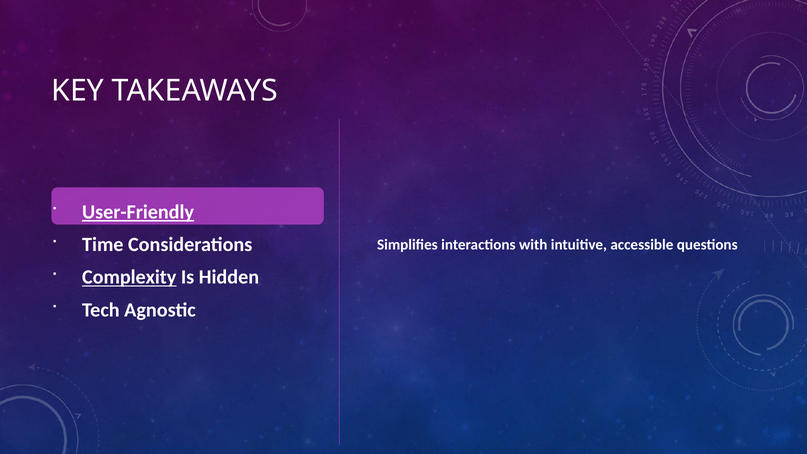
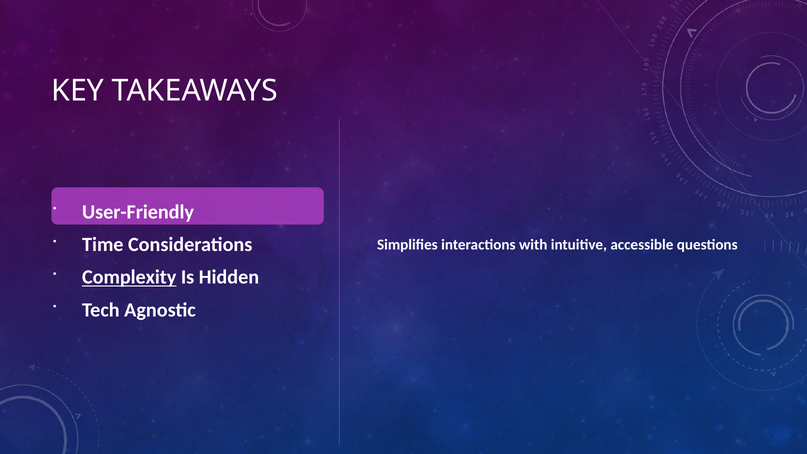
User-Friendly underline: present -> none (138, 212)
